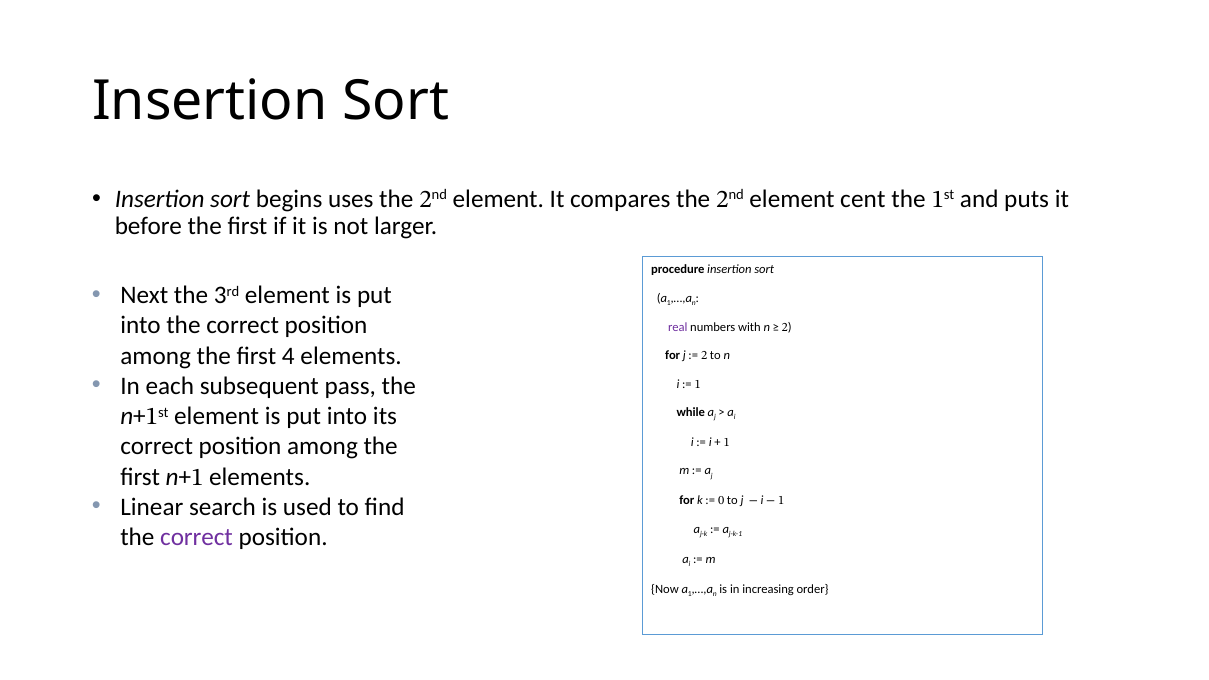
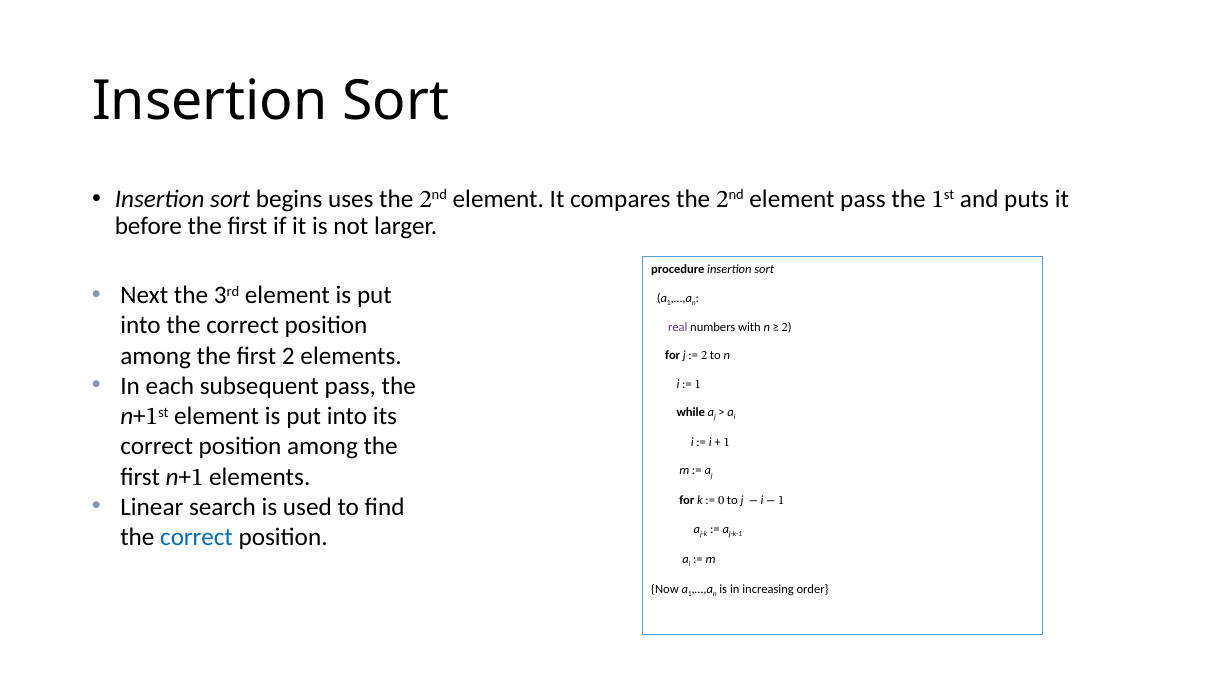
element cent: cent -> pass (863, 199)
first 4: 4 -> 2 (288, 356)
correct colour: purple -> blue (197, 537)
